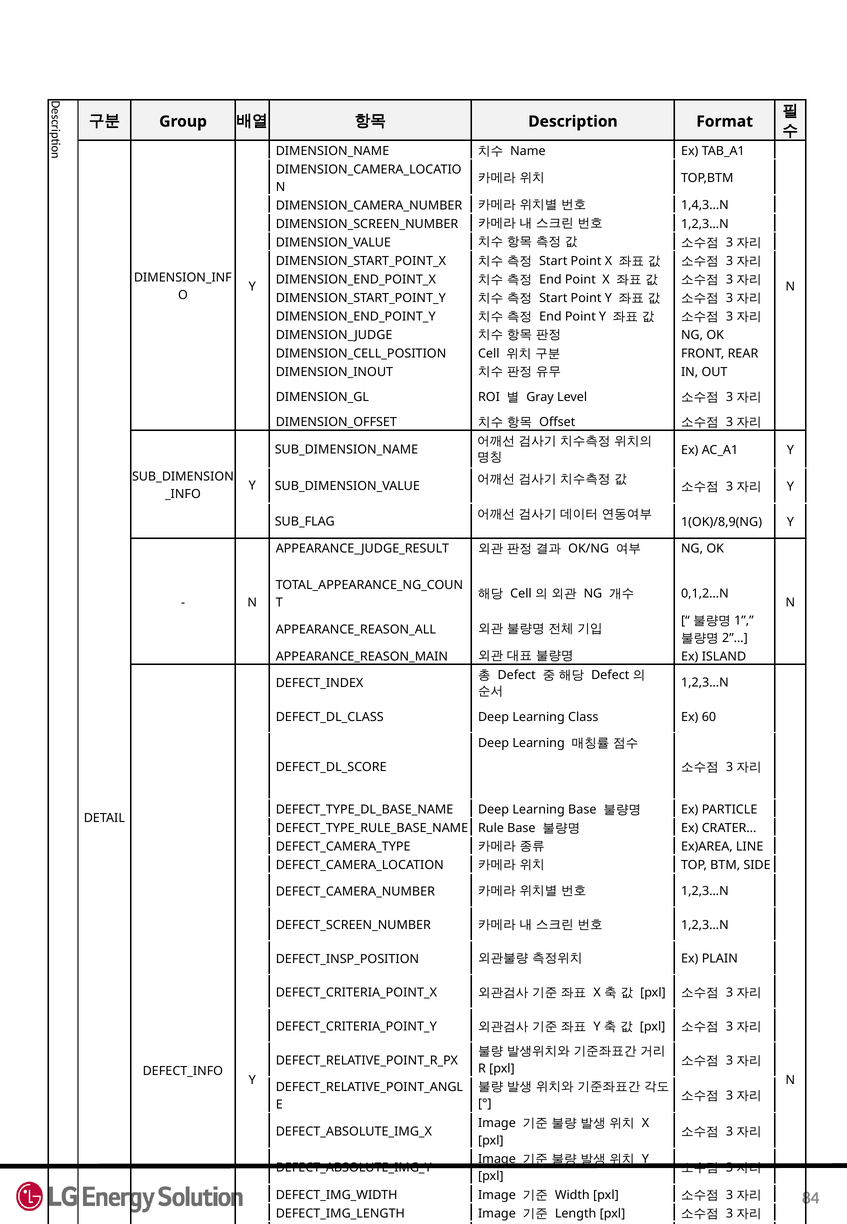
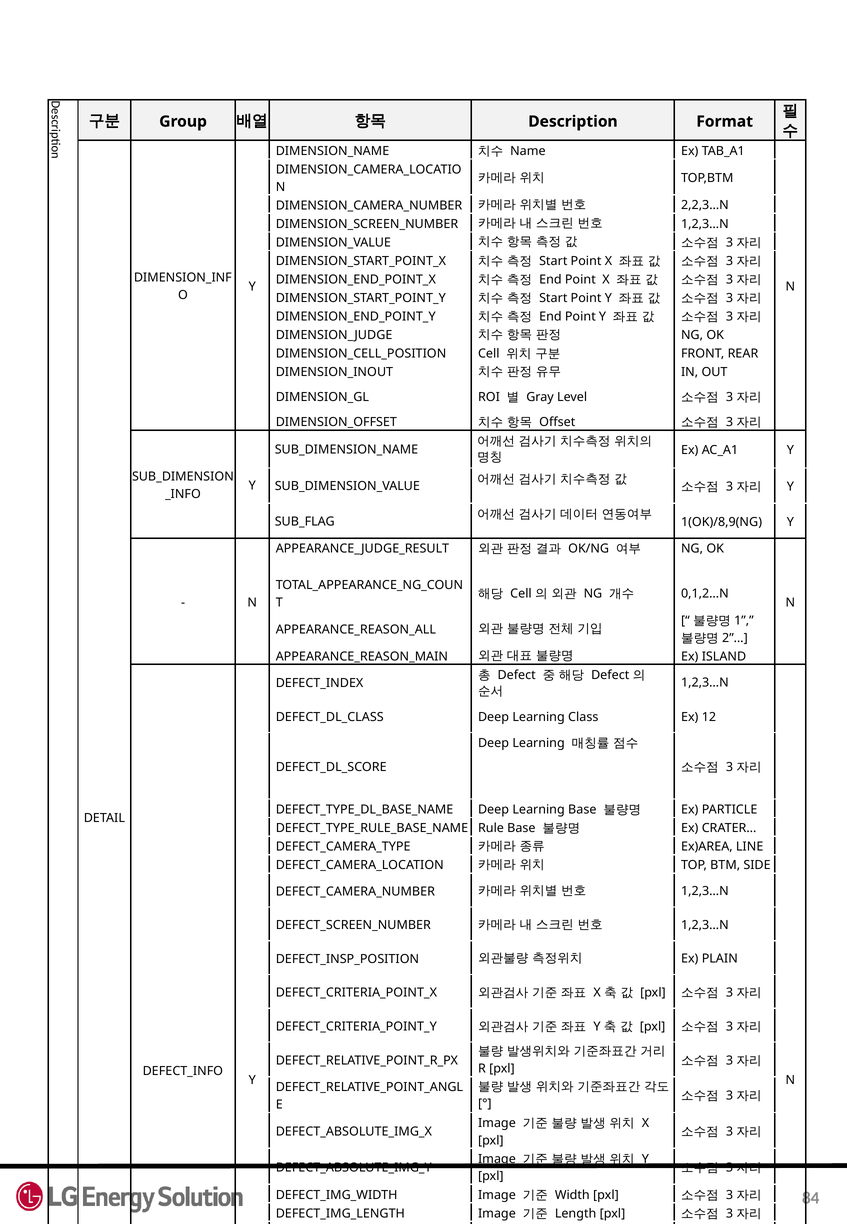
1,4,3…N: 1,4,3…N -> 2,2,3…N (705, 205)
60: 60 -> 12 (709, 717)
